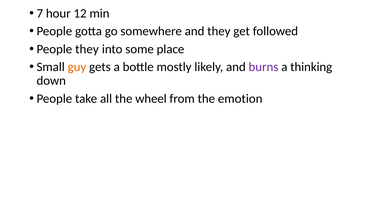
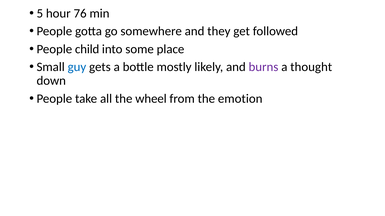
7: 7 -> 5 (40, 13)
12: 12 -> 76 (80, 13)
People they: they -> child (87, 49)
guy colour: orange -> blue (77, 67)
thinking: thinking -> thought (311, 67)
